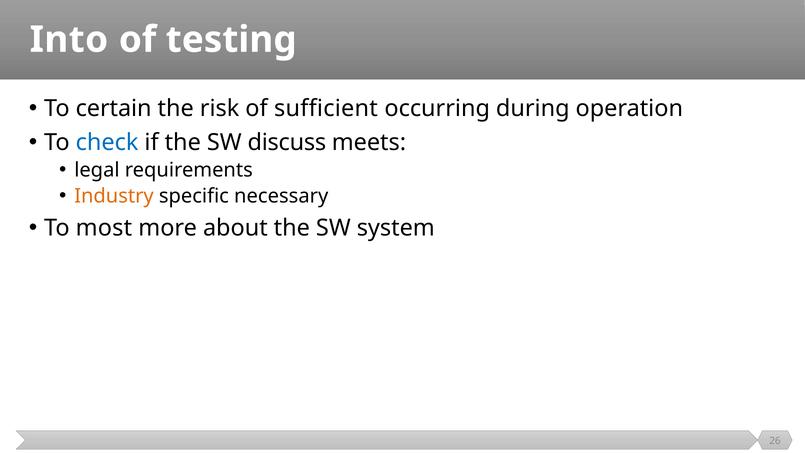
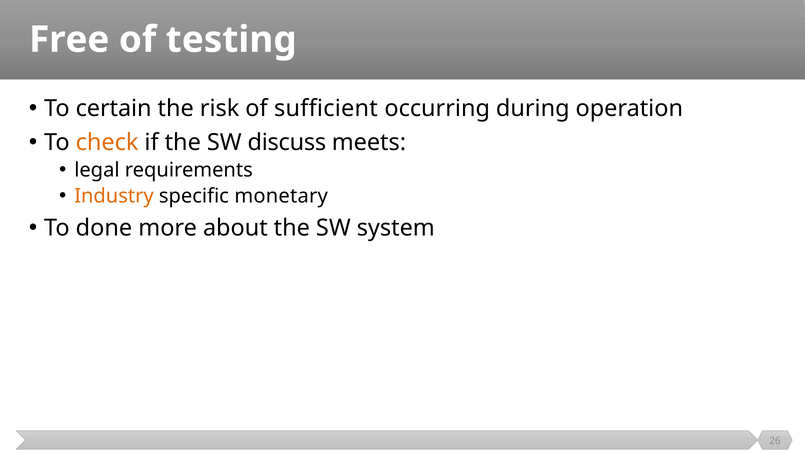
Into: Into -> Free (69, 40)
check colour: blue -> orange (107, 142)
necessary: necessary -> monetary (281, 196)
most: most -> done (104, 228)
